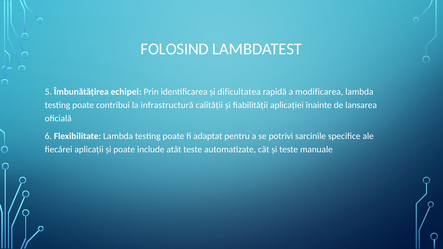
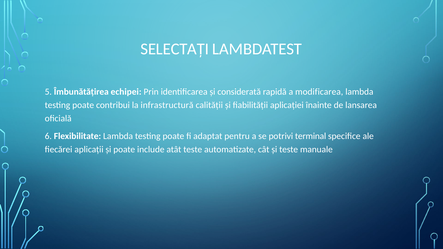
FOLOSIND: FOLOSIND -> SELECTAȚI (175, 49)
dificultatea: dificultatea -> considerată (239, 92)
sarcinile: sarcinile -> terminal (311, 136)
